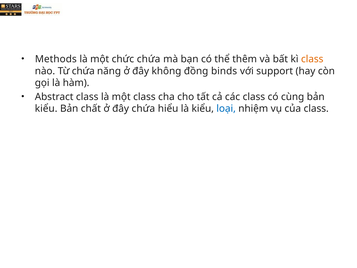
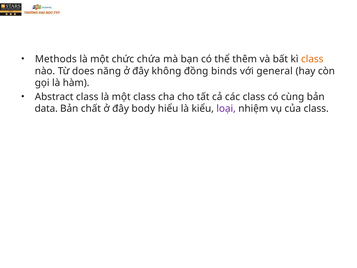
Từ chứa: chứa -> does (83, 71)
support: support -> general (275, 71)
kiểu: kiểu -> data (46, 109)
đây chứa: chứa -> body (143, 109)
loại colour: blue -> purple (226, 109)
